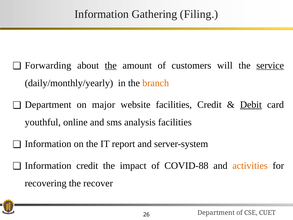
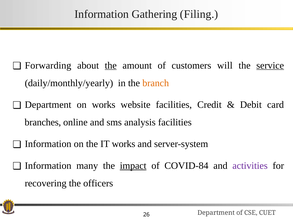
on major: major -> works (104, 105)
Debit underline: present -> none (251, 105)
youthful: youthful -> branches (43, 122)
IT report: report -> works (124, 144)
Information credit: credit -> many (87, 165)
impact underline: none -> present (133, 165)
COVID-88: COVID-88 -> COVID-84 (186, 165)
activities colour: orange -> purple (250, 165)
recover: recover -> officers (98, 183)
